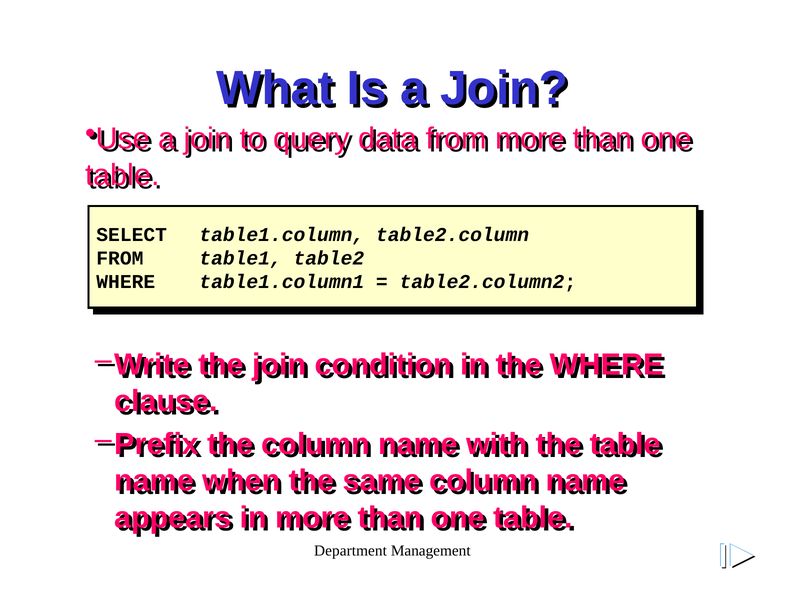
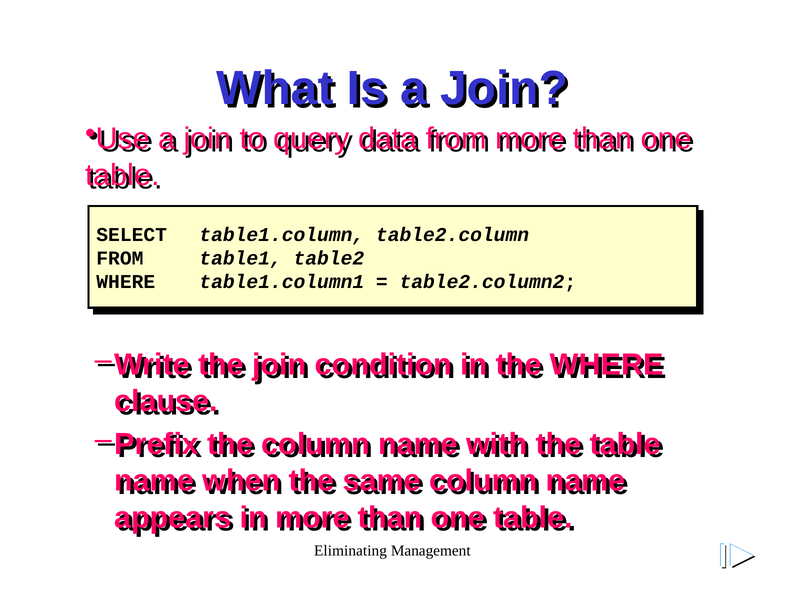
Department: Department -> Eliminating (351, 551)
